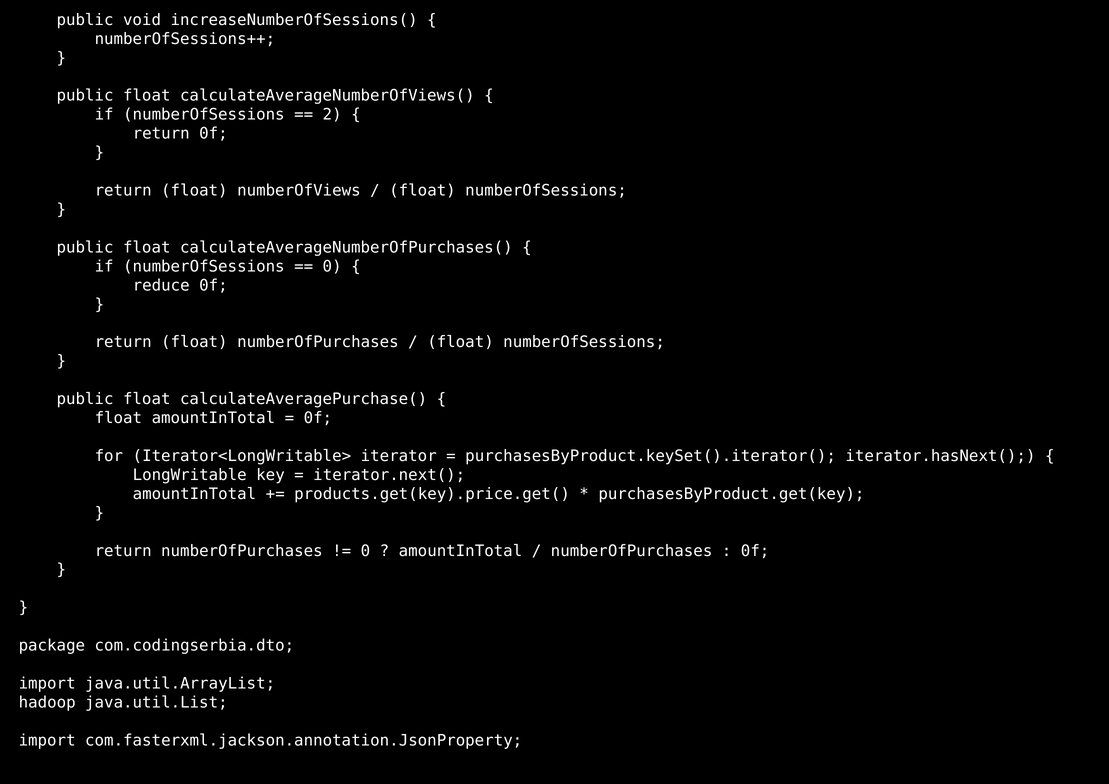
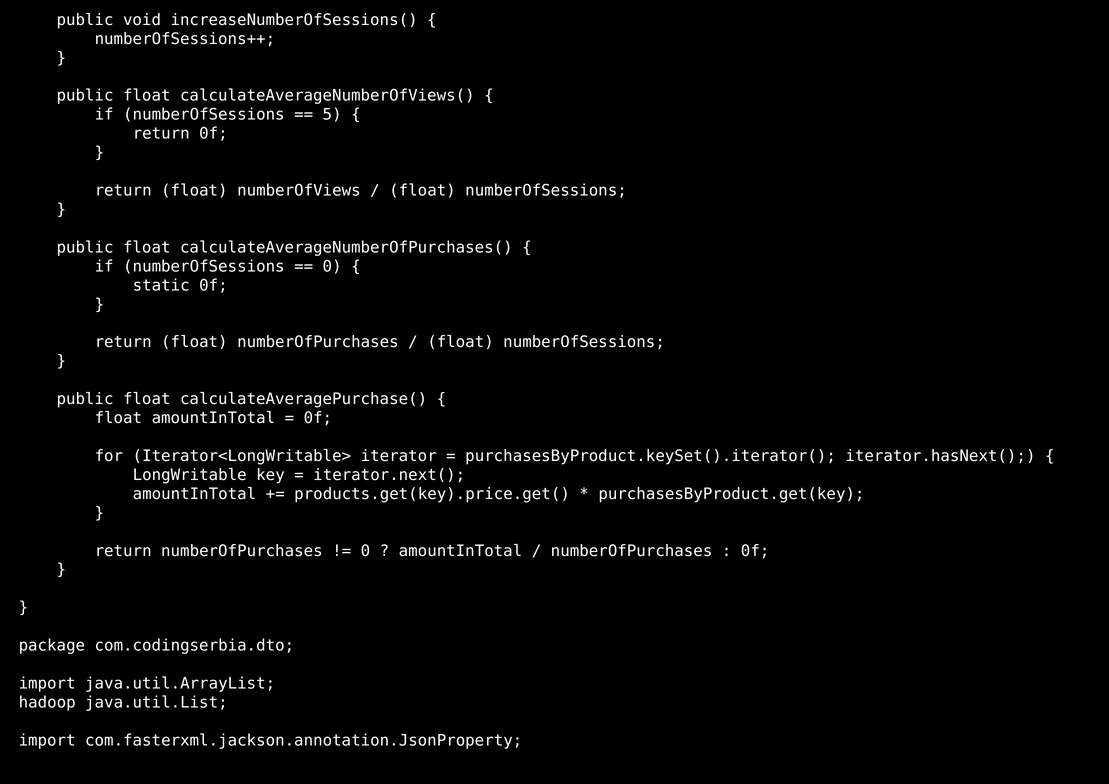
2: 2 -> 5 (332, 115)
reduce: reduce -> static (161, 285)
